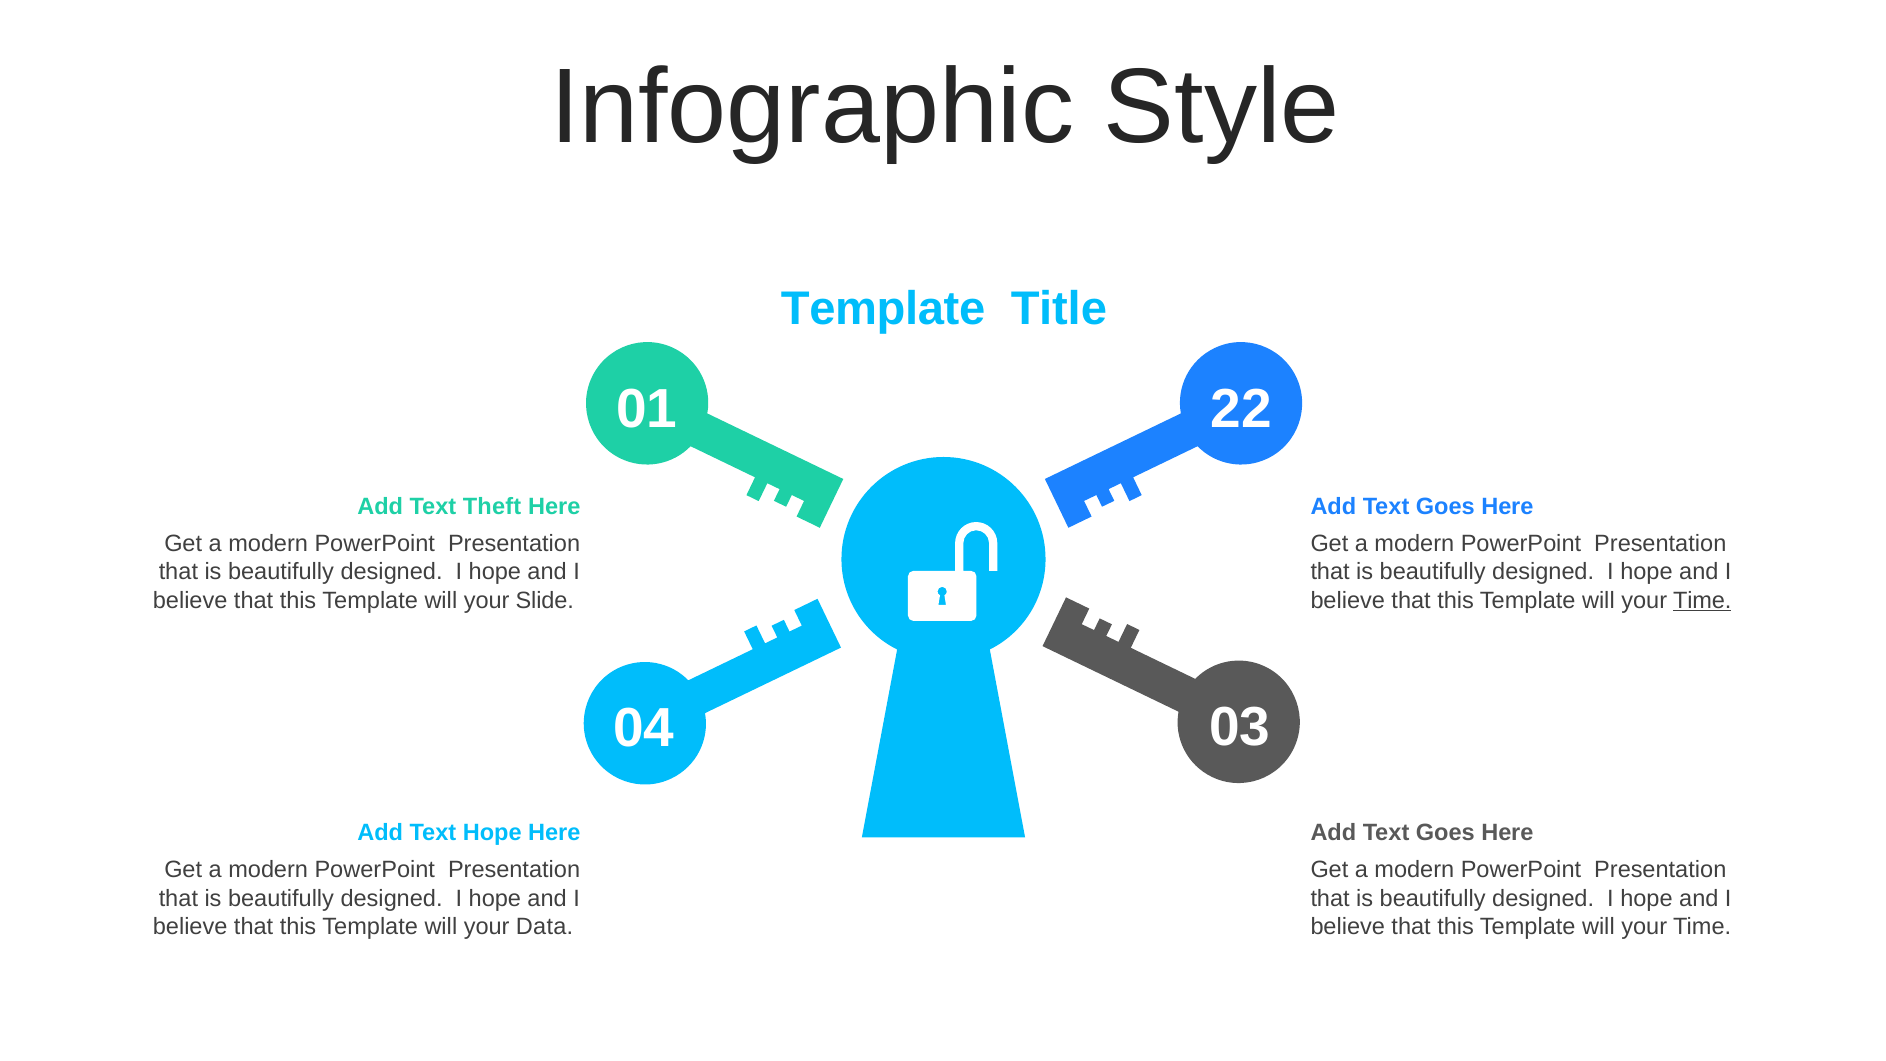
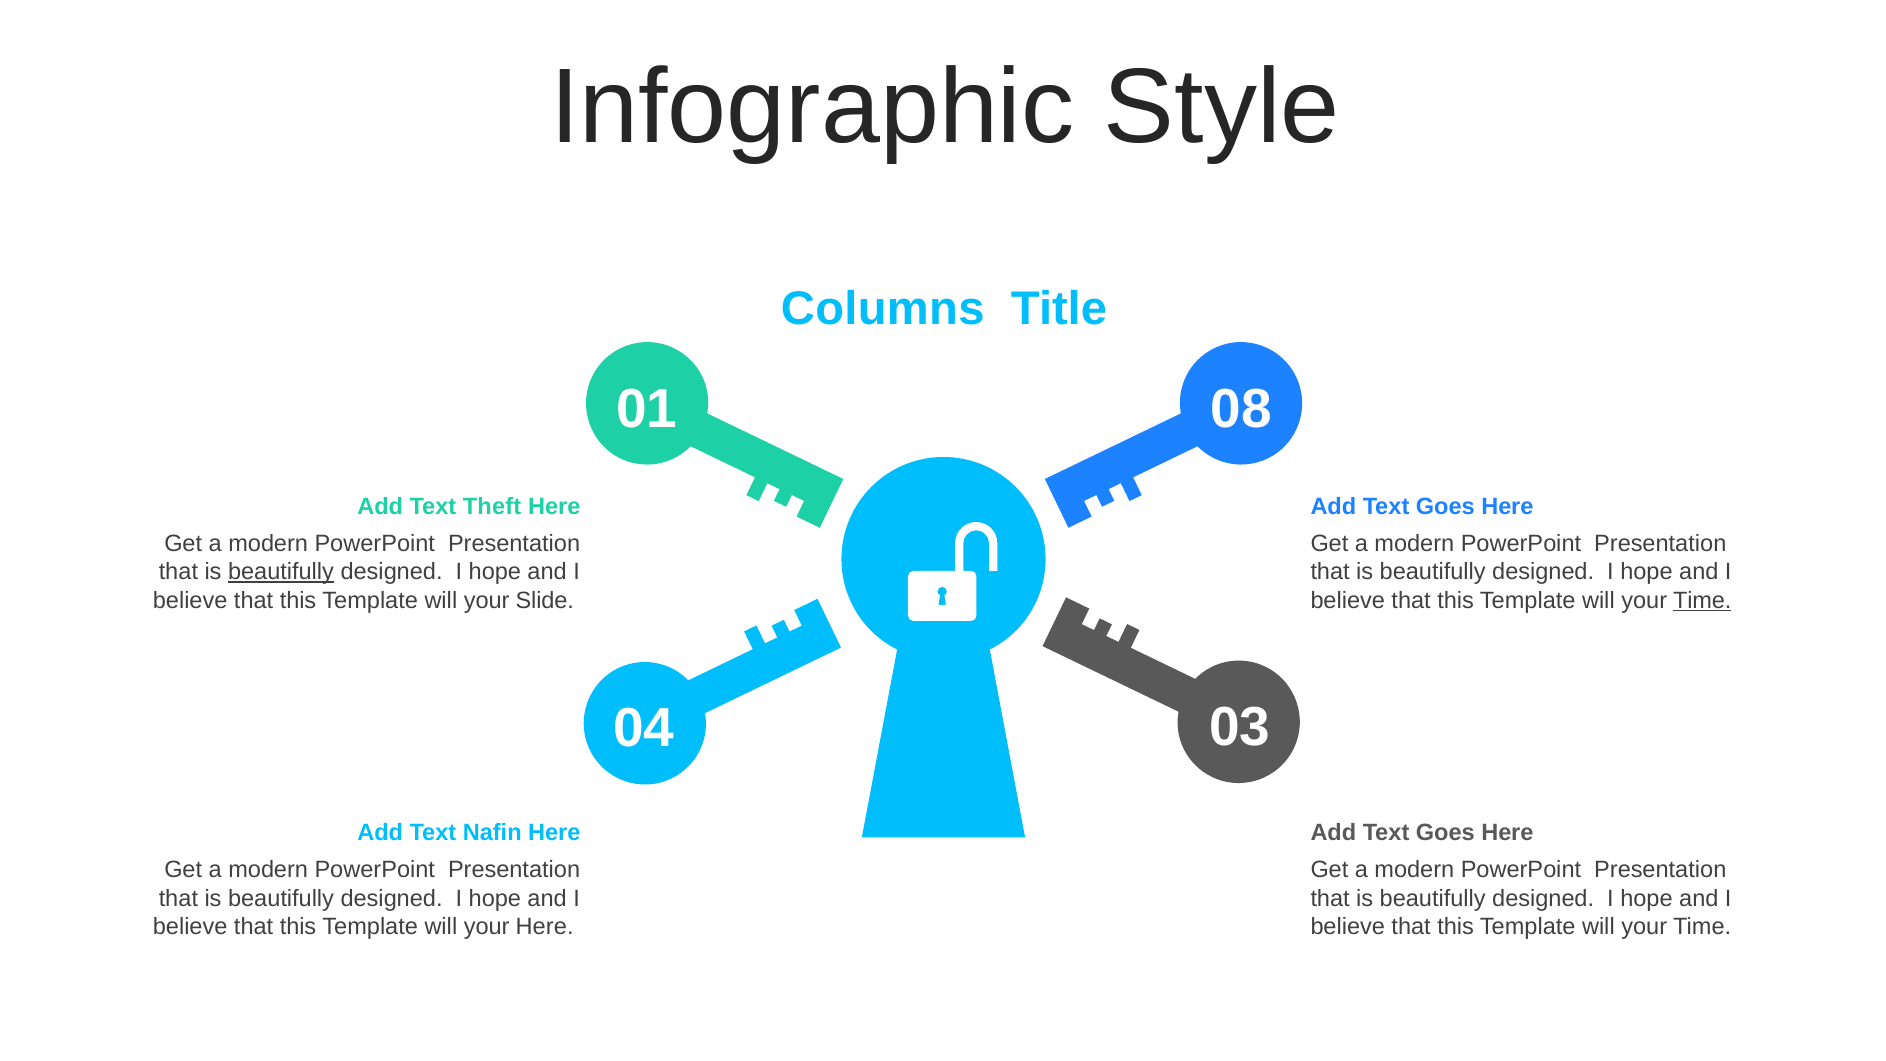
Template: Template -> Columns (883, 309)
22: 22 -> 08 (1241, 409)
beautifully underline: none -> present (281, 572)
Text Hope: Hope -> Nafin (492, 833)
your Data: Data -> Here (545, 927)
